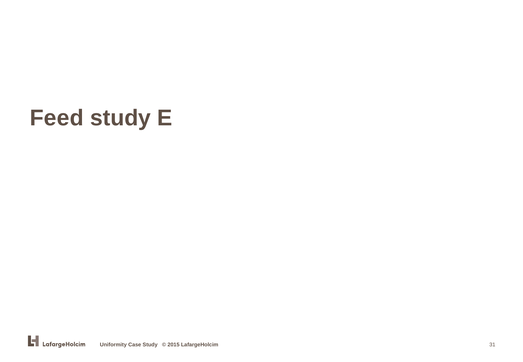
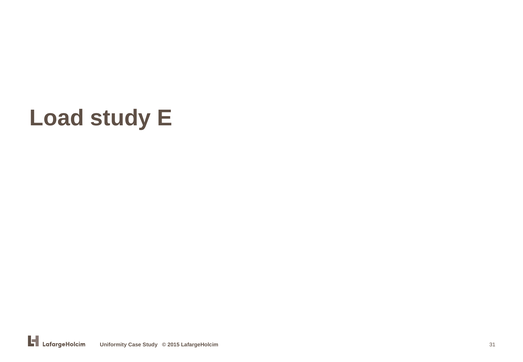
Feed: Feed -> Load (57, 118)
